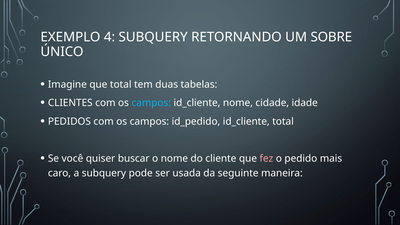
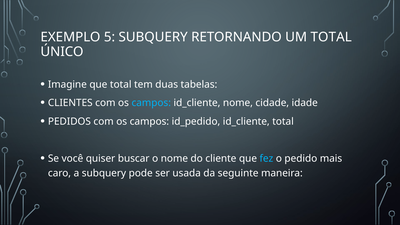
4: 4 -> 5 (109, 37)
UM SOBRE: SOBRE -> TOTAL (331, 37)
fez colour: pink -> light blue (266, 159)
